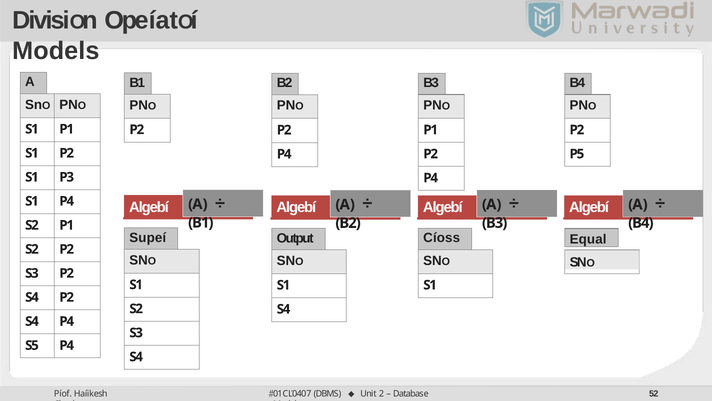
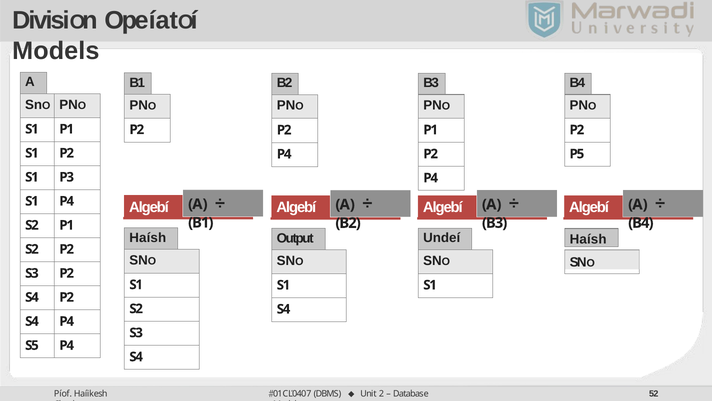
Supeí: Supeí -> Haísh (148, 237)
Cíoss: Cíoss -> Undeí (442, 238)
Equal: Equal -> Haísh (588, 239)
